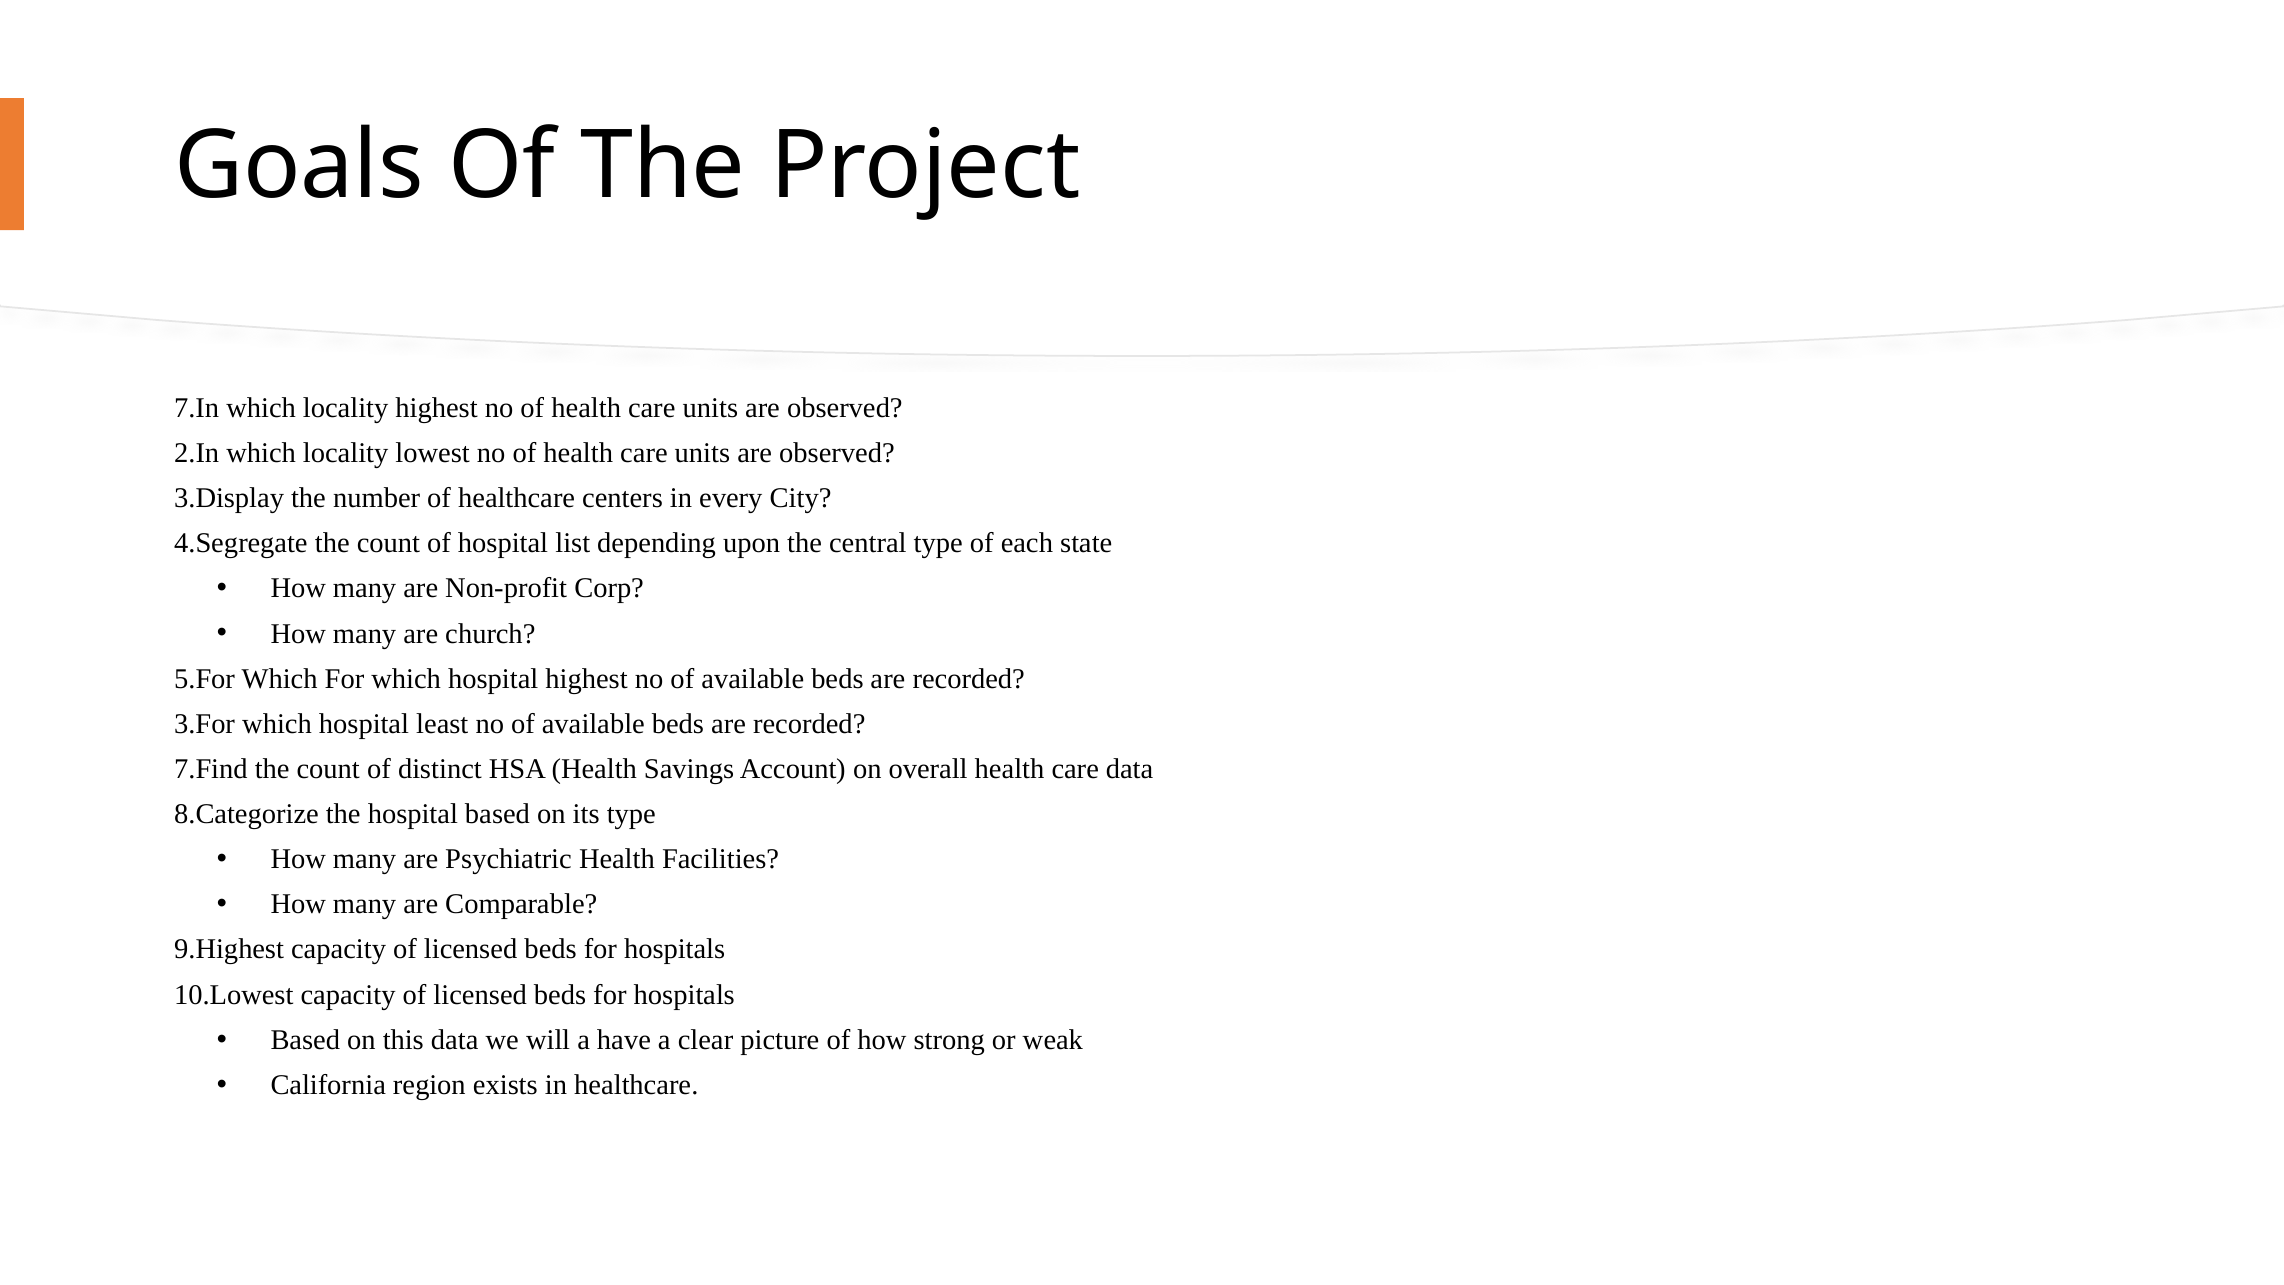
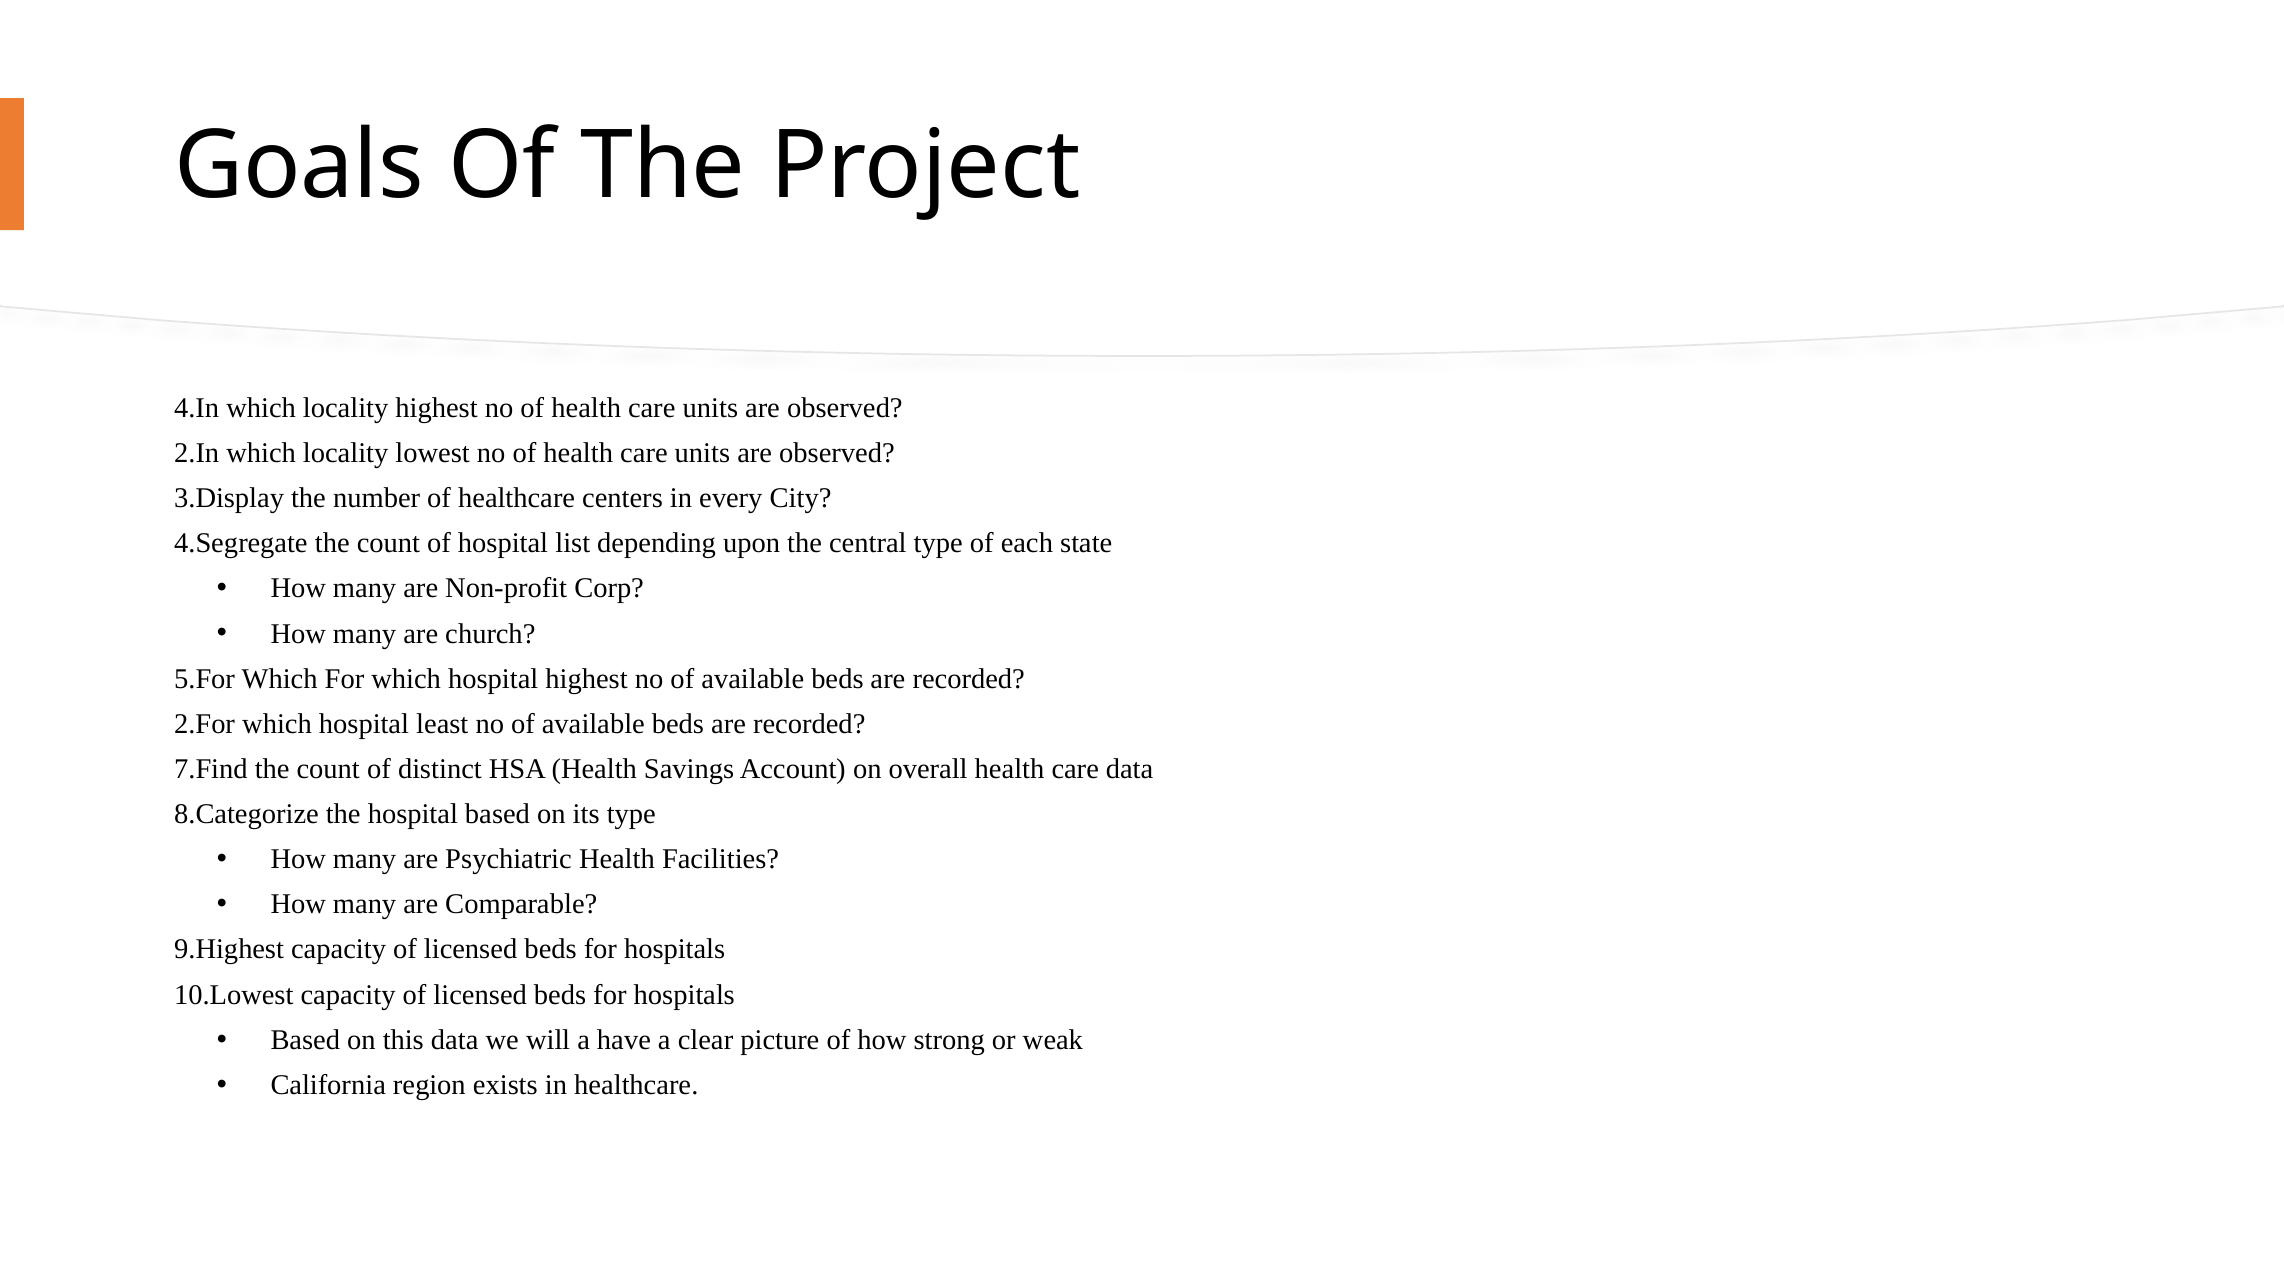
7.In: 7.In -> 4.In (197, 408)
3.For: 3.For -> 2.For (205, 724)
